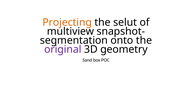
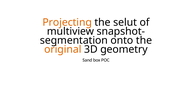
original colour: purple -> orange (63, 49)
